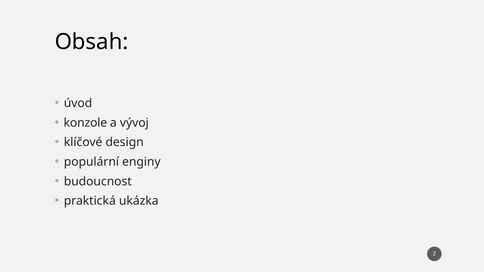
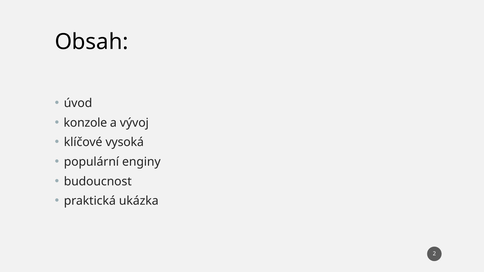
design: design -> vysoká (125, 142)
